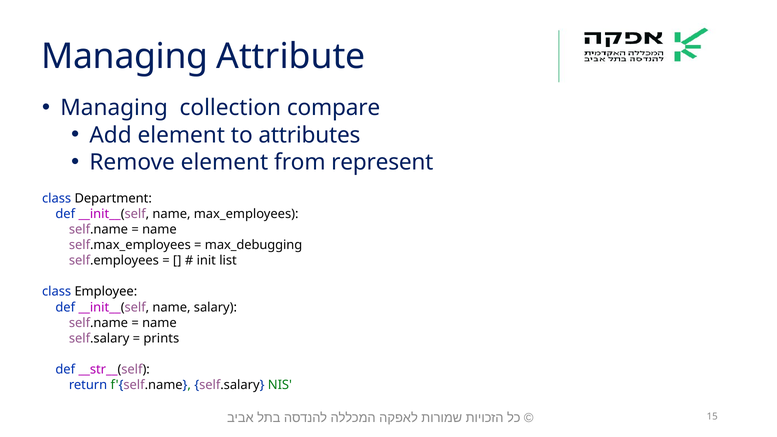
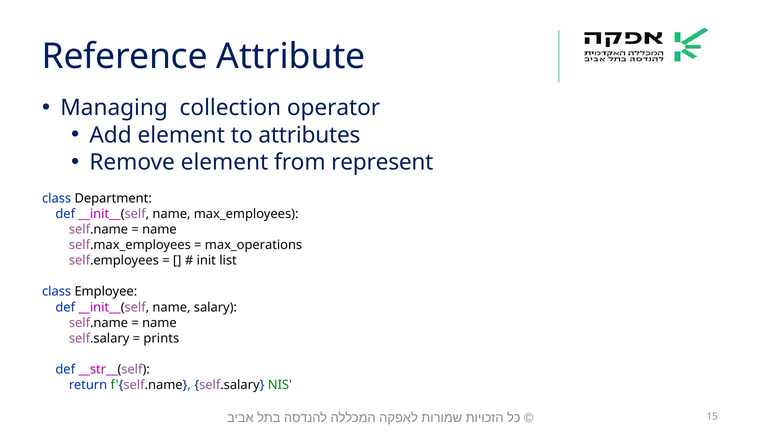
Managing: Managing -> Reference (125, 56)
compare: compare -> operator (334, 108)
max_debugging: max_debugging -> max_operations (254, 245)
